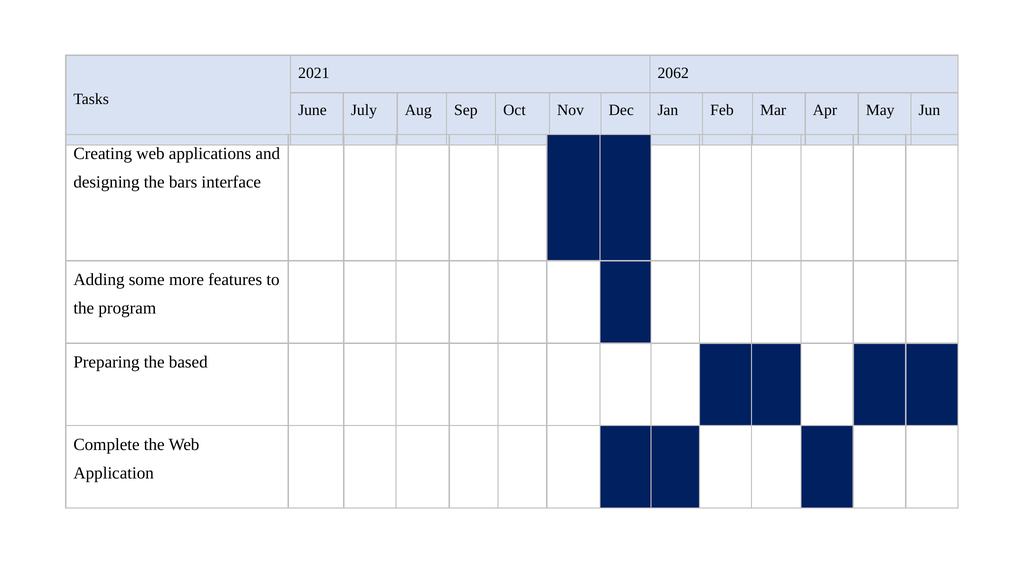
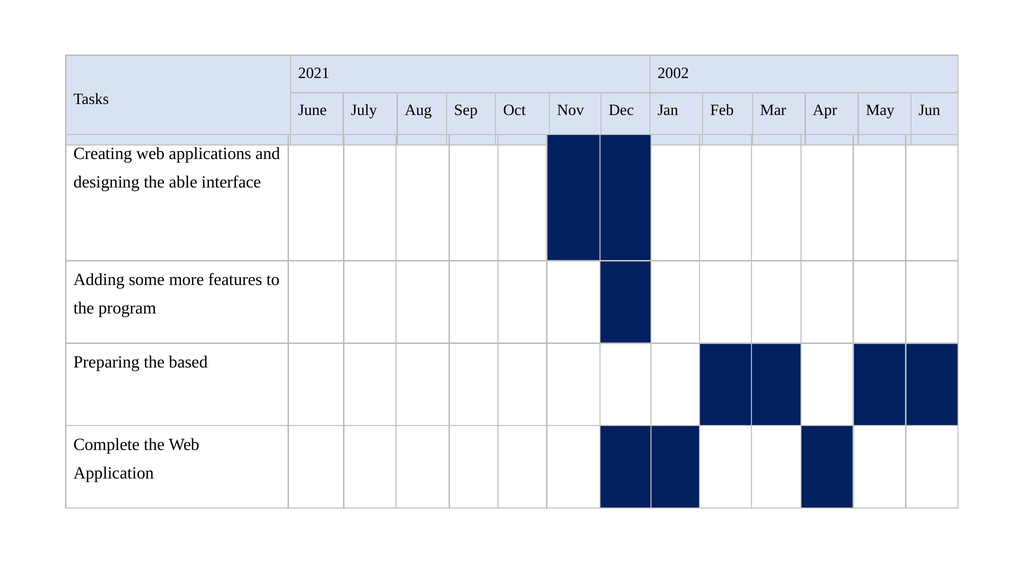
2062: 2062 -> 2002 (673, 73)
bars: bars -> able (183, 182)
